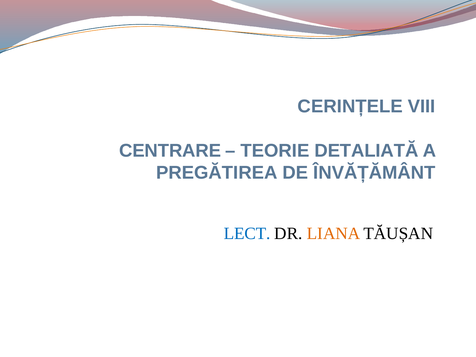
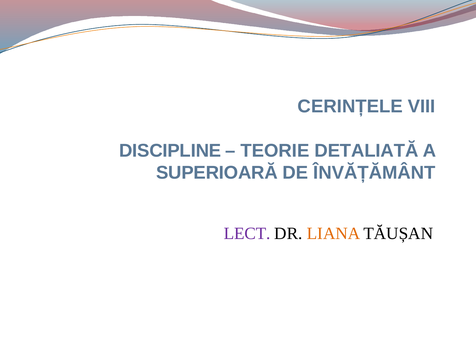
CENTRARE: CENTRARE -> DISCIPLINE (170, 151)
PREGĂTIREA: PREGĂTIREA -> SUPERIOARĂ (217, 173)
LECT colour: blue -> purple (247, 234)
